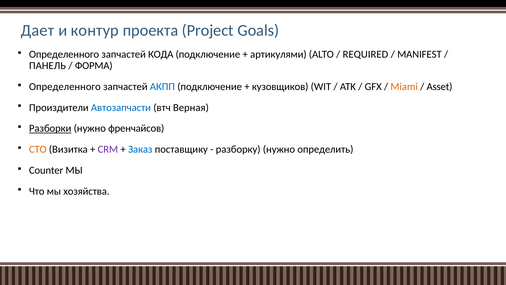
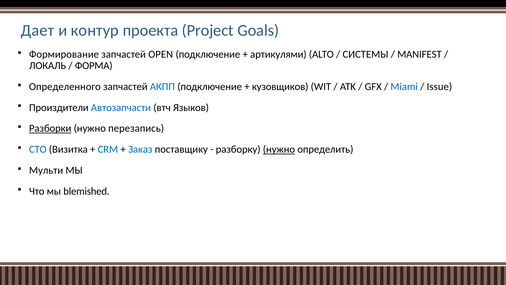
Определенного: Определенного -> Формирование (64, 54)
КОДА: КОДА -> OPEN (161, 54)
REQUIRED: REQUIRED -> СИСТЕМЫ (365, 54)
ПАНЕЛЬ: ПАНЕЛЬ -> ЛОКАЛЬ (48, 66)
Miami colour: orange -> blue (404, 87)
Asset: Asset -> Issue (439, 87)
Верная: Верная -> Языков (191, 107)
френчайсов: френчайсов -> перезапись (136, 128)
СТО colour: orange -> blue (38, 149)
CRM colour: purple -> blue (108, 149)
нужно underline: none -> present (279, 149)
Counter: Counter -> Мульти (46, 170)
хозяйства: хозяйства -> blemished (86, 191)
